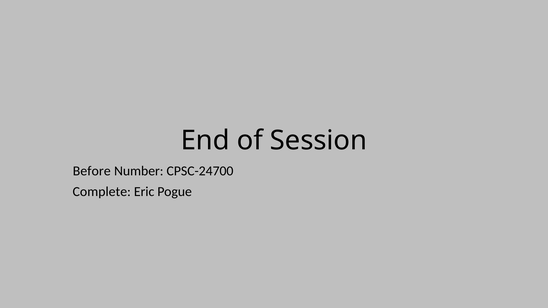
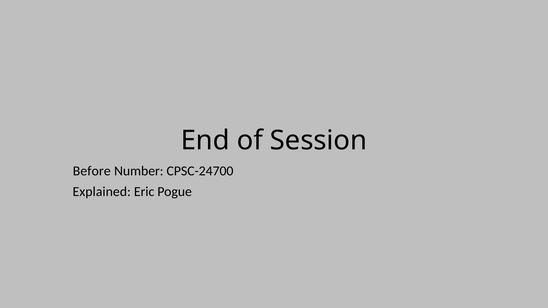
Complete: Complete -> Explained (102, 192)
